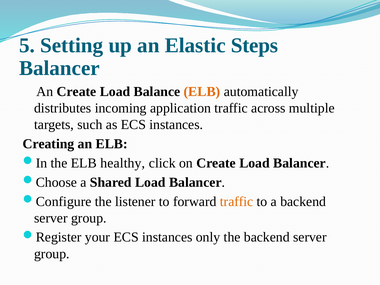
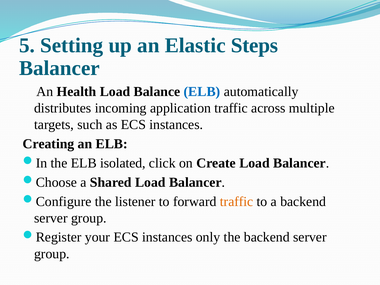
An Create: Create -> Health (76, 92)
ELB colour: orange -> blue (202, 92)
healthy: healthy -> isolated (123, 163)
